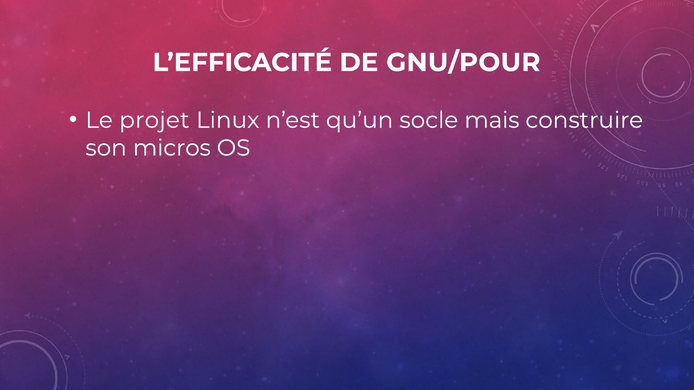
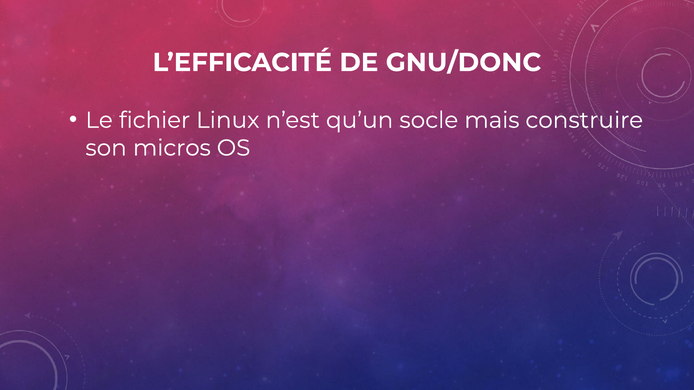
GNU/POUR: GNU/POUR -> GNU/DONC (463, 63)
projet: projet -> fichier (155, 120)
